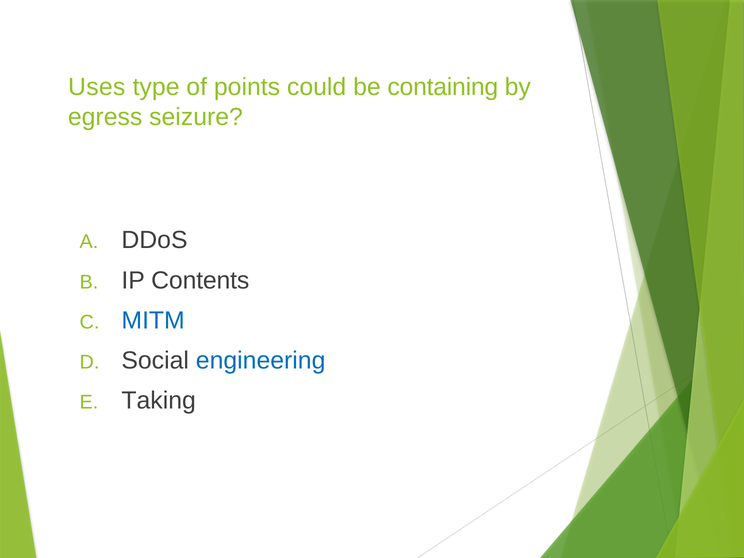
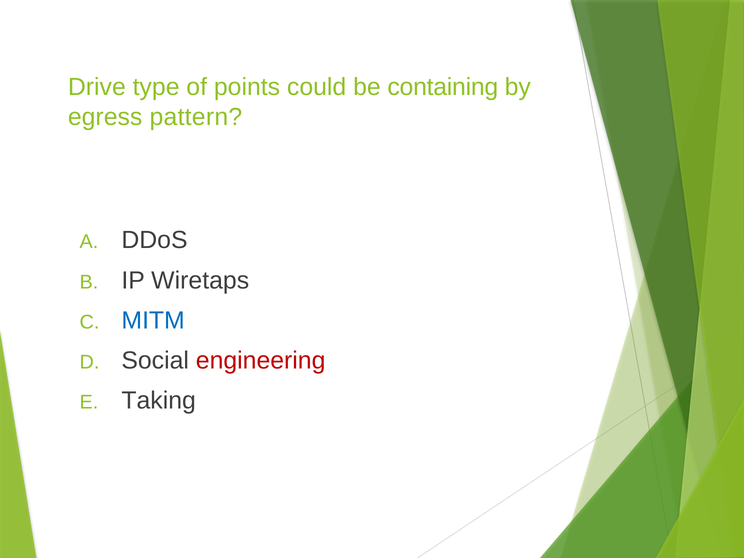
Uses: Uses -> Drive (97, 87)
seizure: seizure -> pattern (196, 117)
Contents: Contents -> Wiretaps (200, 280)
engineering colour: blue -> red (261, 361)
